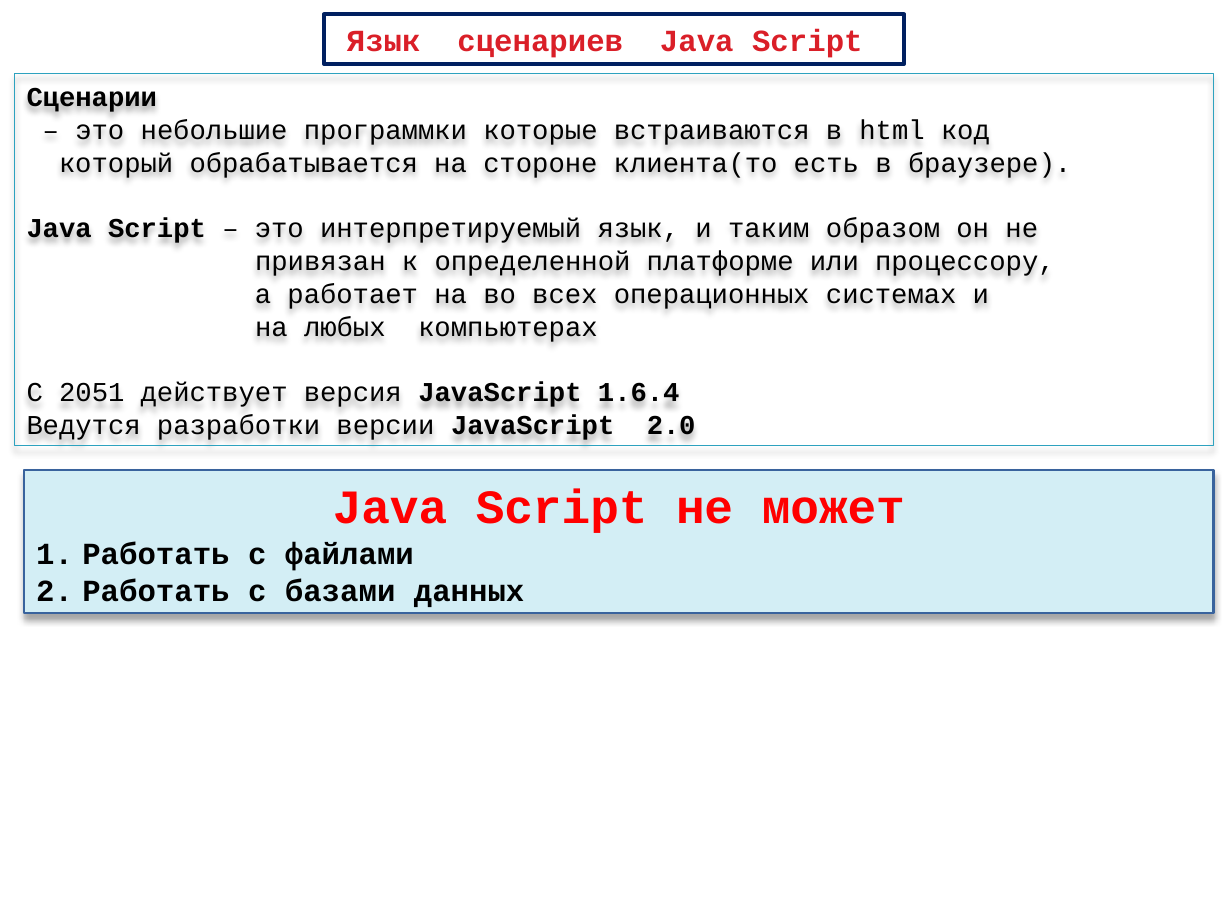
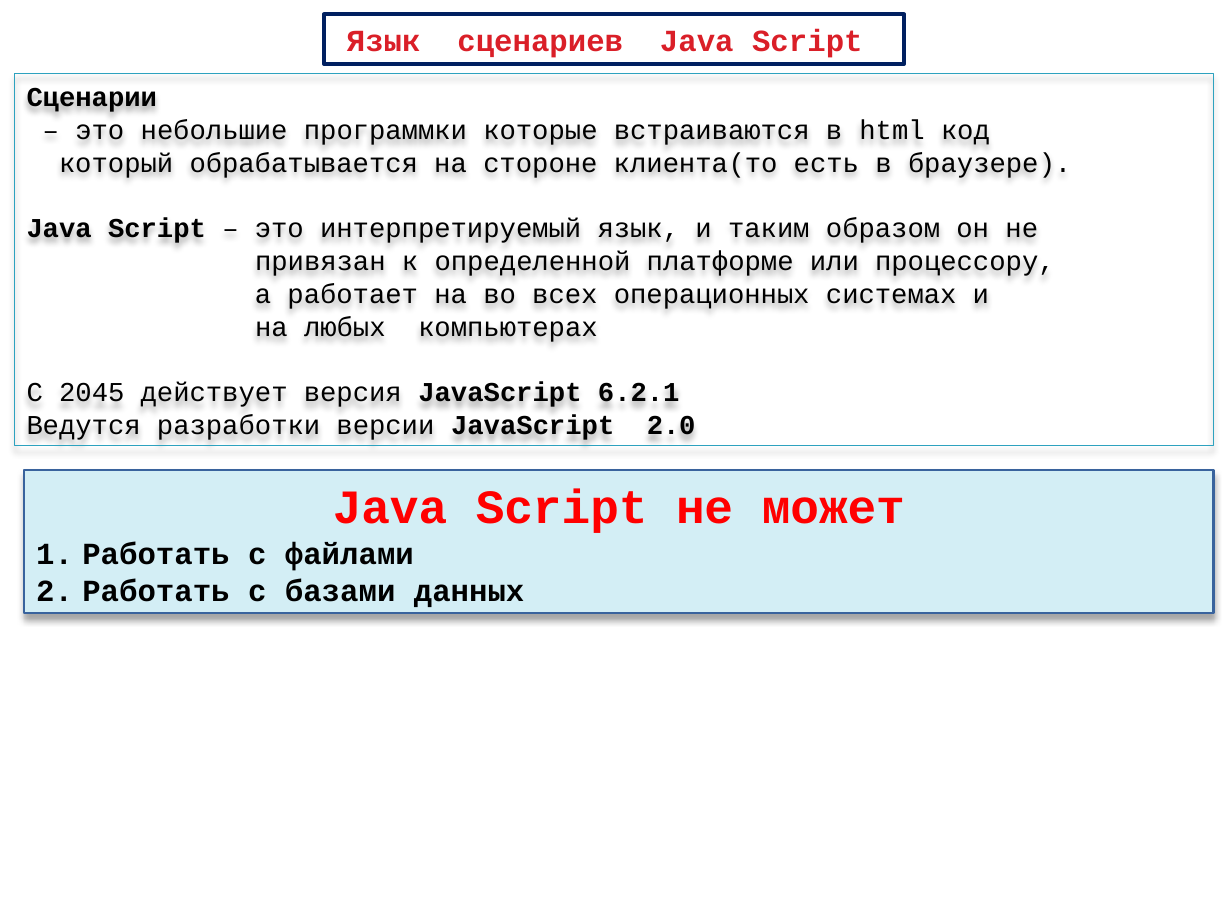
2051: 2051 -> 2045 (92, 393)
1.6.4: 1.6.4 -> 6.2.1 (639, 393)
